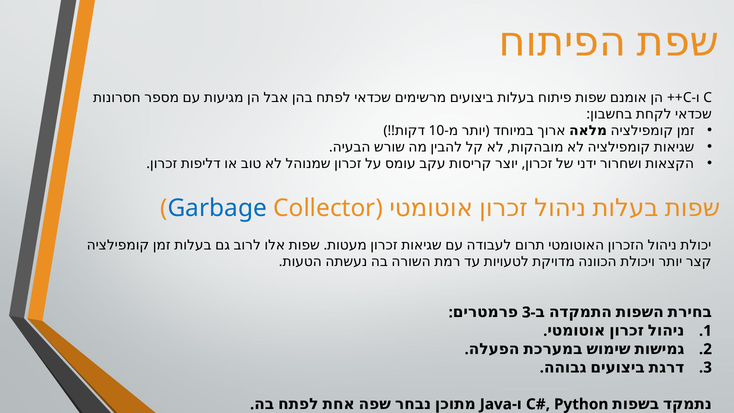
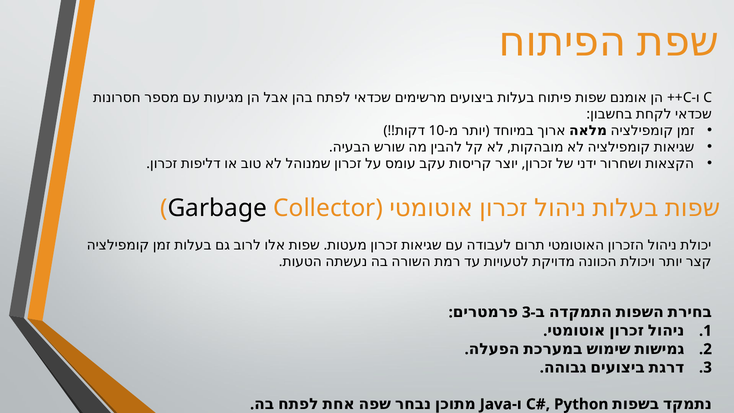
Garbage colour: blue -> black (217, 208)
